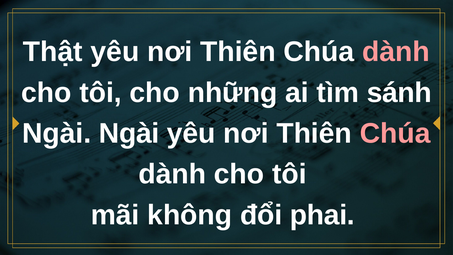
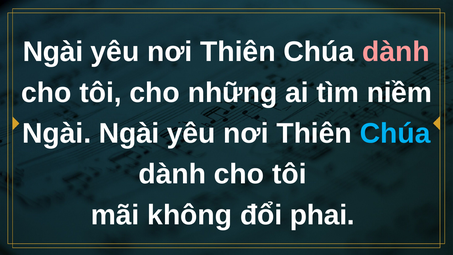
Thật: Thật -> Ngài (53, 52)
sánh: sánh -> niềm (399, 93)
Chúa colour: pink -> light blue (395, 133)
